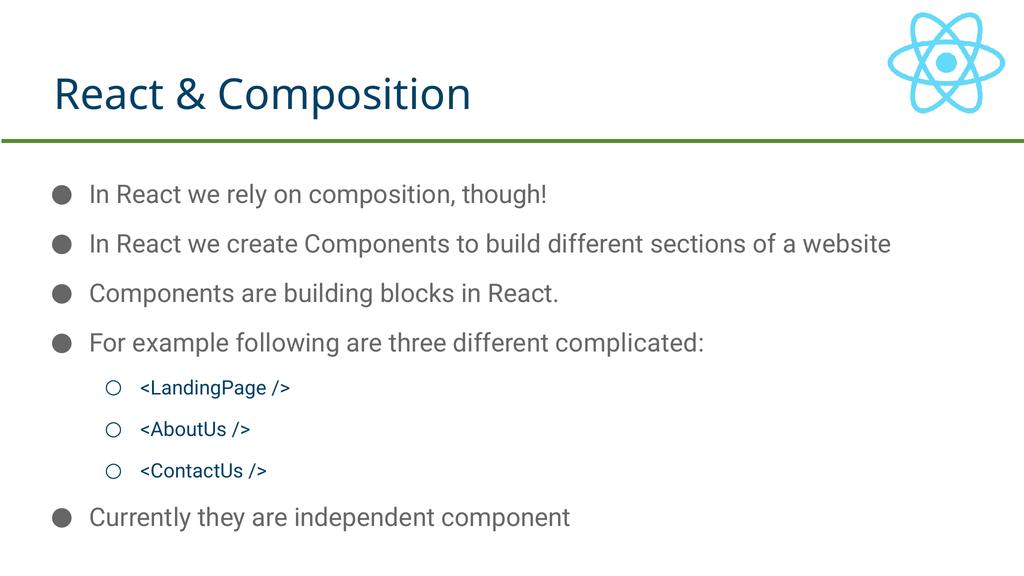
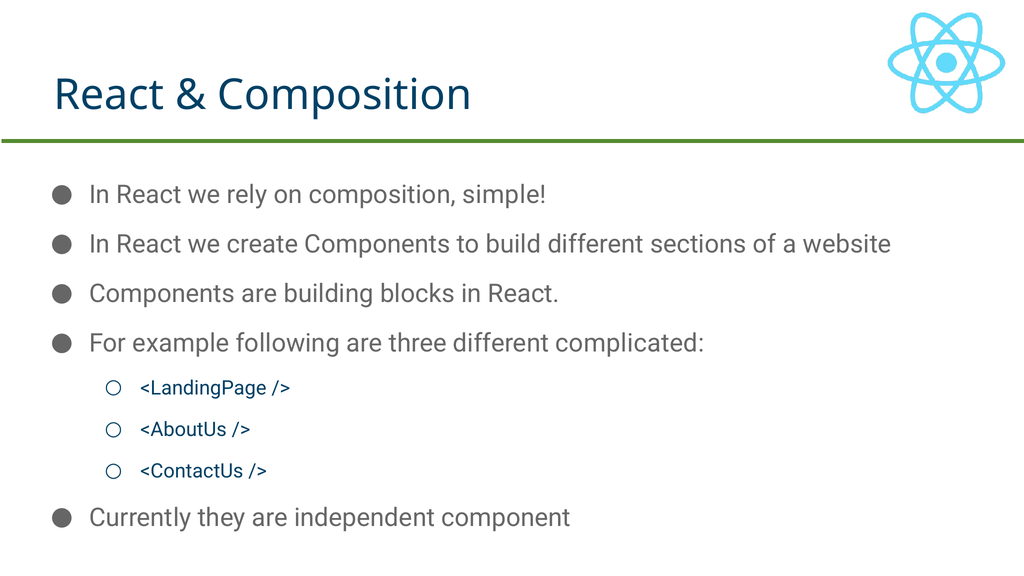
though: though -> simple (504, 195)
